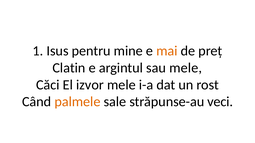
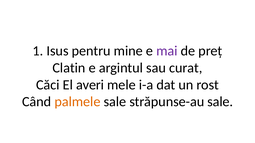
mai colour: orange -> purple (167, 51)
sau mele: mele -> curat (186, 68)
izvor: izvor -> averi (90, 85)
străpunse-au veci: veci -> sale (220, 102)
